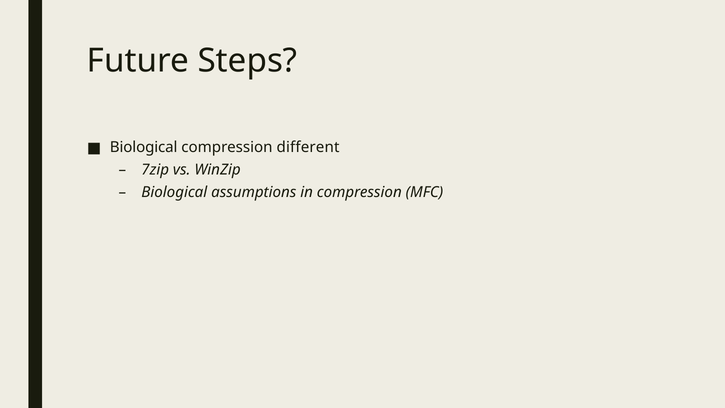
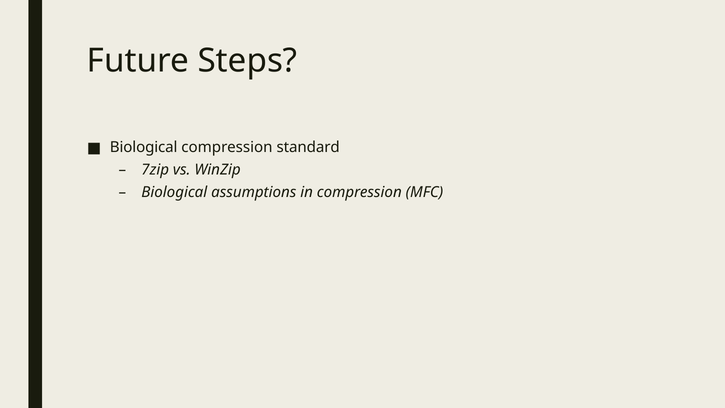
different: different -> standard (308, 147)
